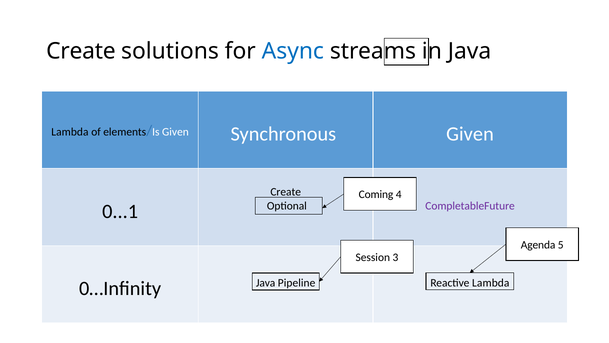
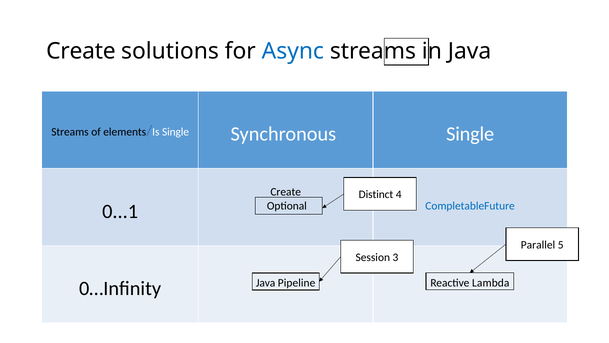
Lambda: Lambda -> Streams (70, 132)
Given: Given -> Single (176, 132)
Synchronous Given: Given -> Single (470, 134)
Coming: Coming -> Distinct (376, 194)
CompletableFuture colour: purple -> blue (470, 206)
Agenda: Agenda -> Parallel (538, 245)
